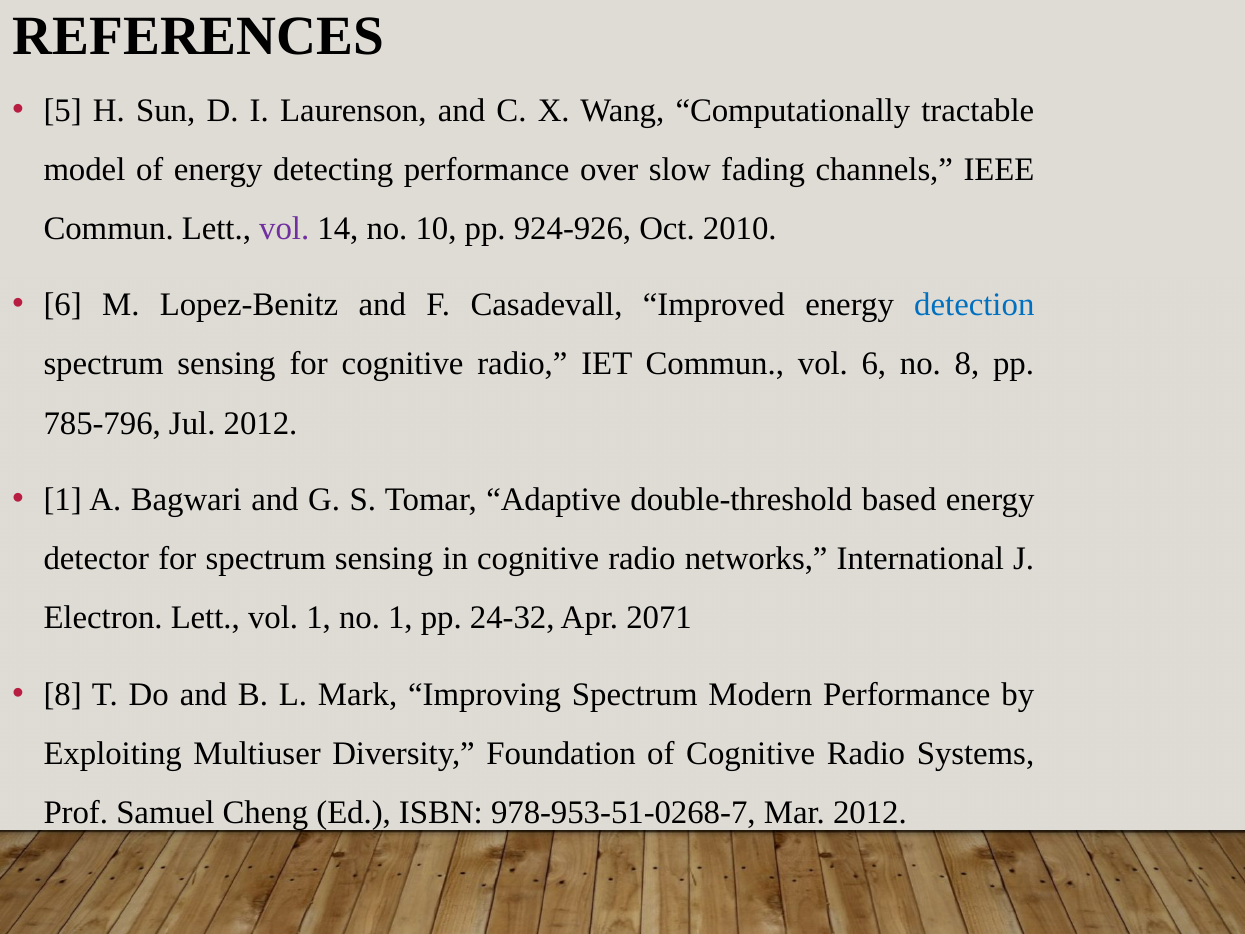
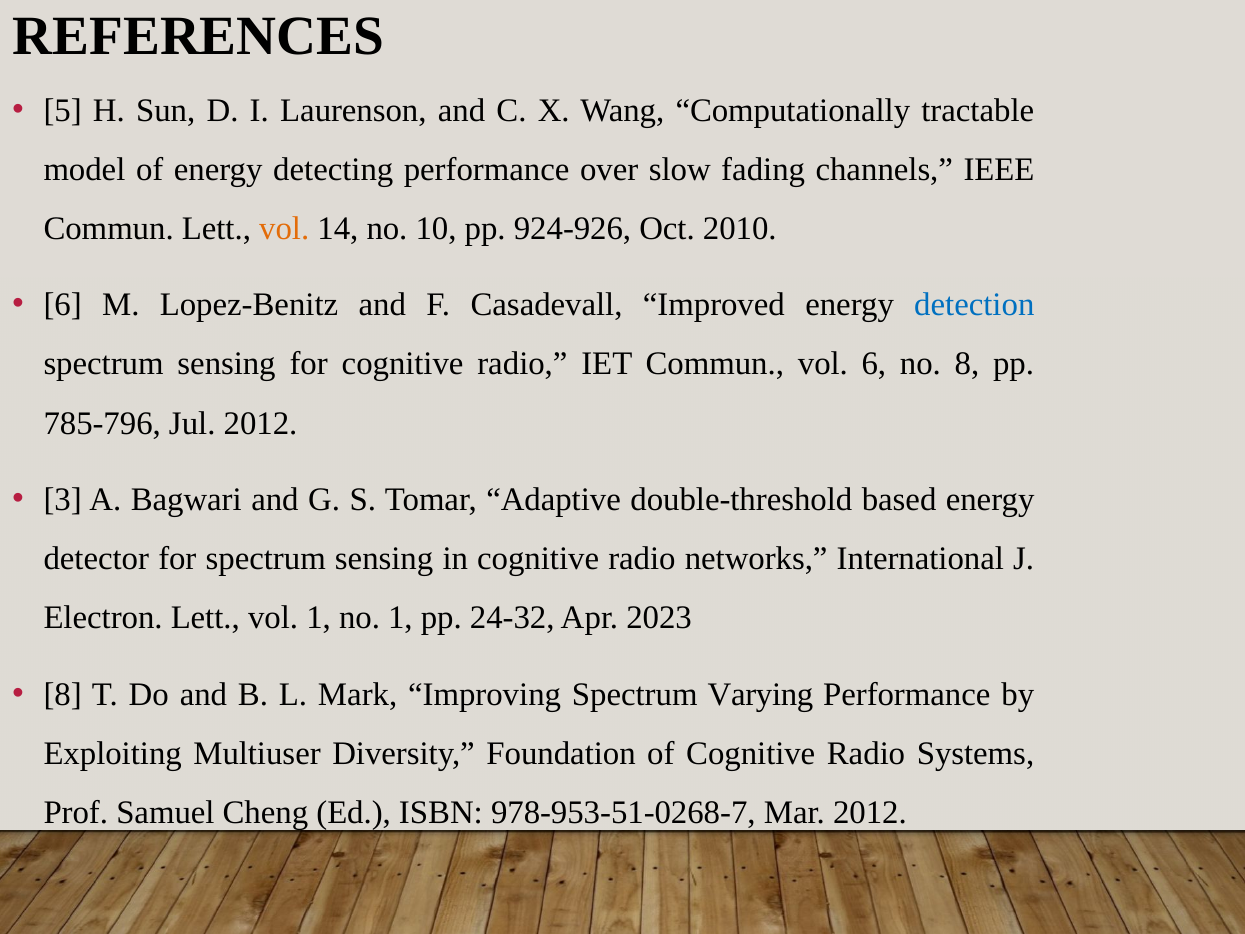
vol colour: purple -> orange (284, 228)
1: 1 -> 3 (63, 499)
2071: 2071 -> 2023 (659, 618)
Modern: Modern -> Varying (760, 694)
